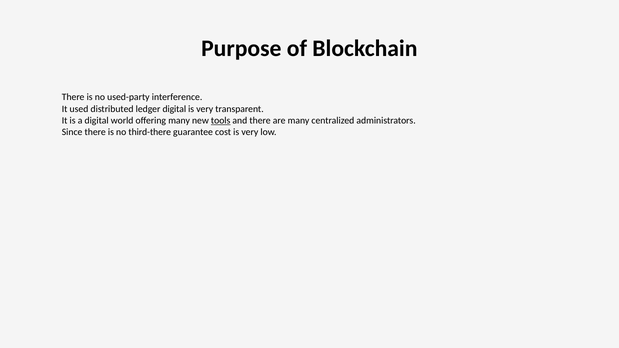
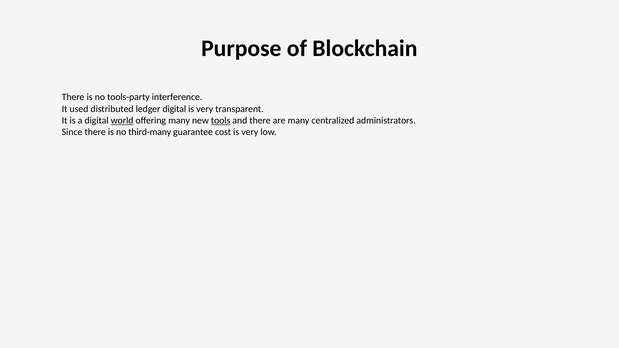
used-party: used-party -> tools-party (128, 97)
world underline: none -> present (122, 121)
third-there: third-there -> third-many (150, 132)
